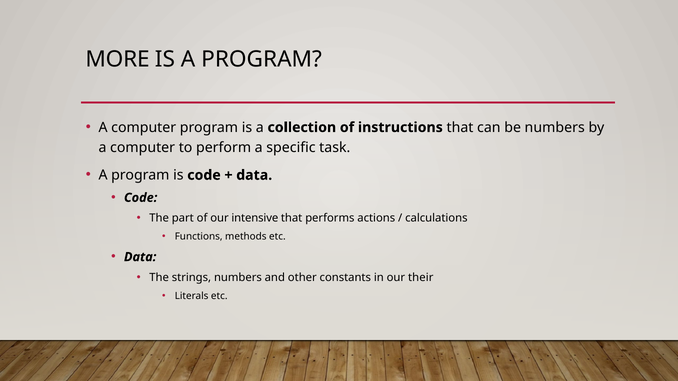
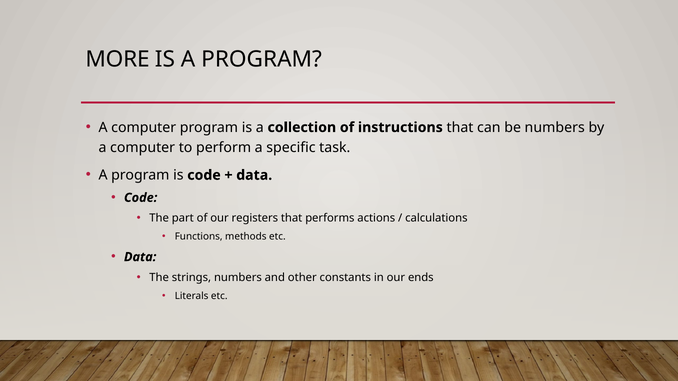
intensive: intensive -> registers (255, 218)
their: their -> ends (421, 278)
